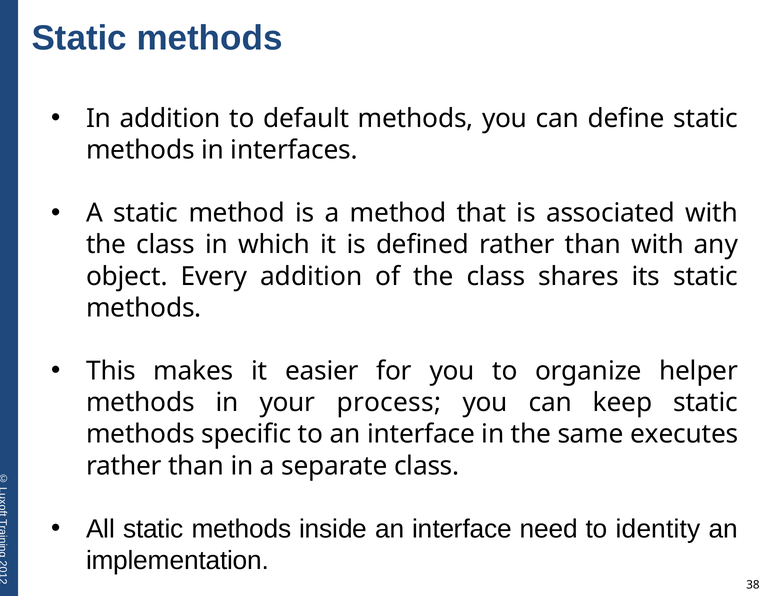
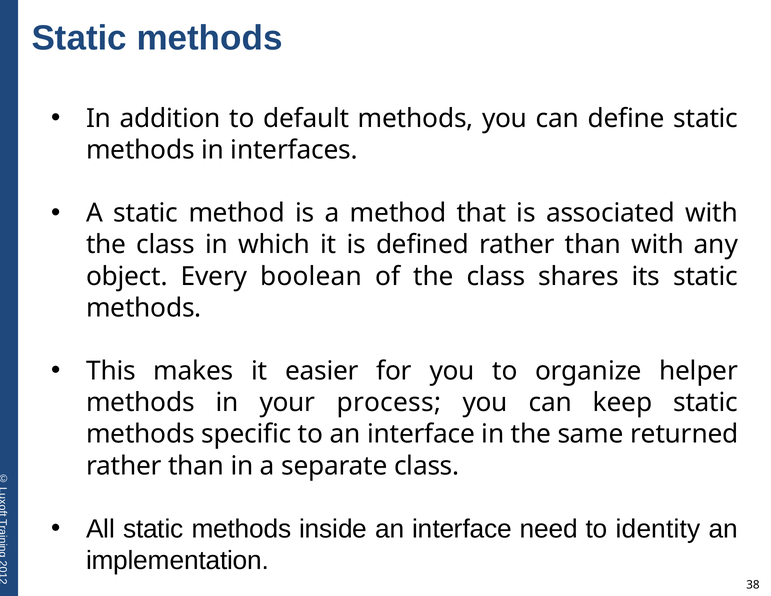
Every addition: addition -> boolean (311, 276)
executes: executes -> returned (684, 434)
